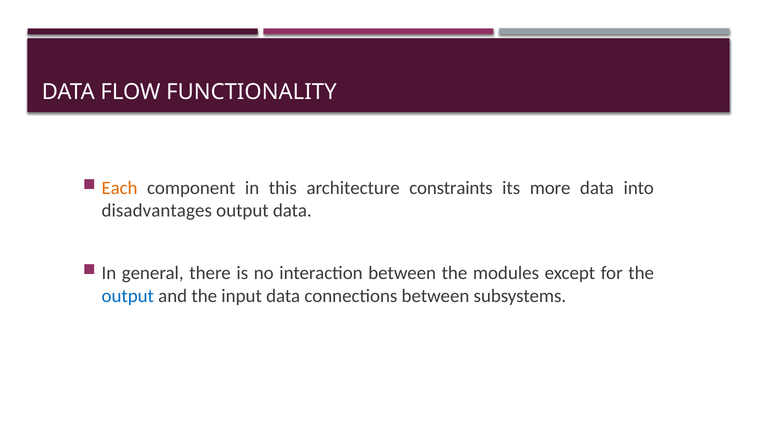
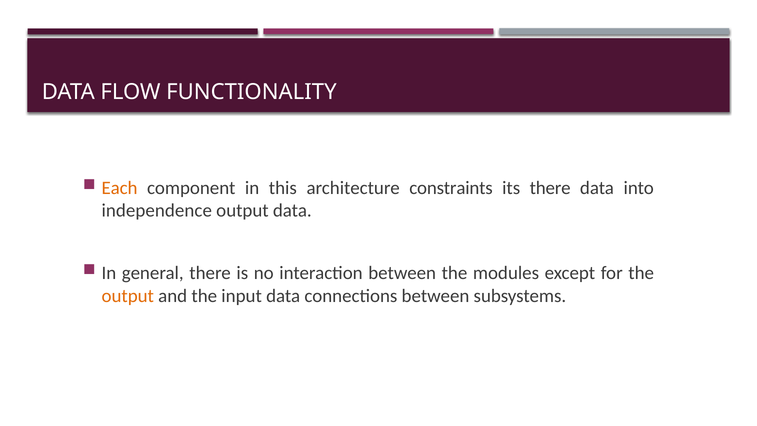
its more: more -> there (550, 188)
disadvantages: disadvantages -> independence (157, 211)
output colour: blue -> orange (128, 296)
